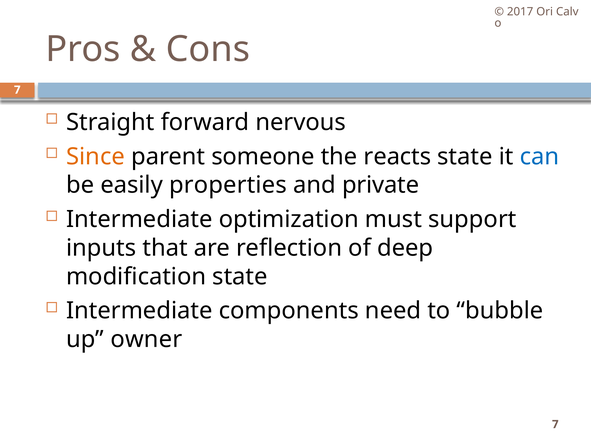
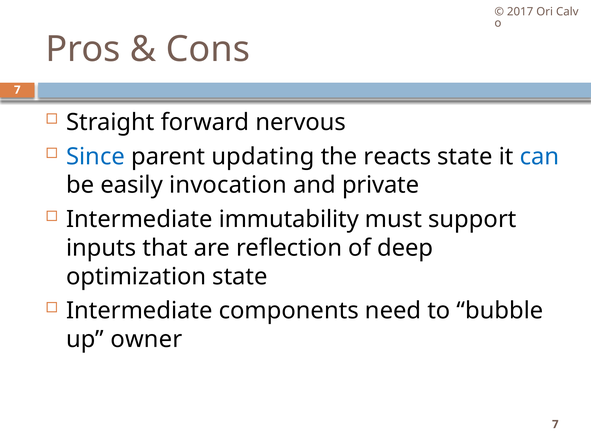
Since colour: orange -> blue (95, 157)
someone: someone -> updating (263, 157)
properties: properties -> invocation (228, 185)
optimization: optimization -> immutability (289, 219)
modification: modification -> optimization (136, 277)
